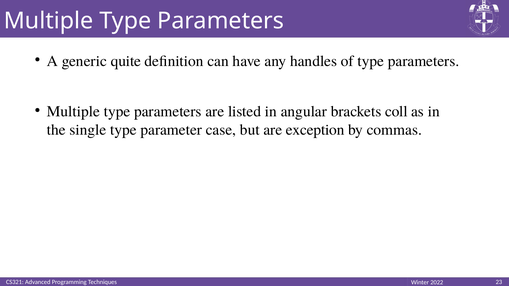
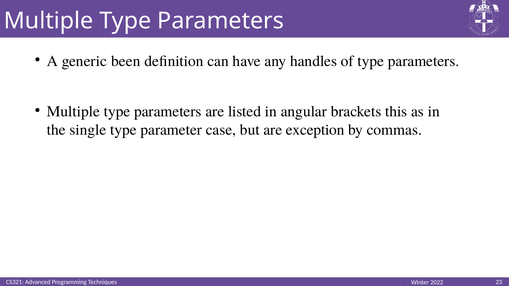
quite: quite -> been (126, 61)
coll: coll -> this (396, 112)
